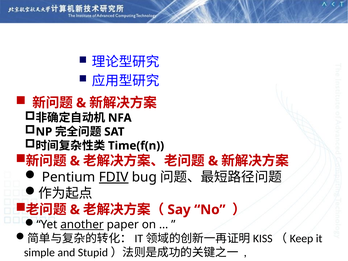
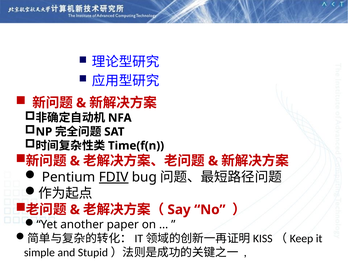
another underline: present -> none (82, 225)
